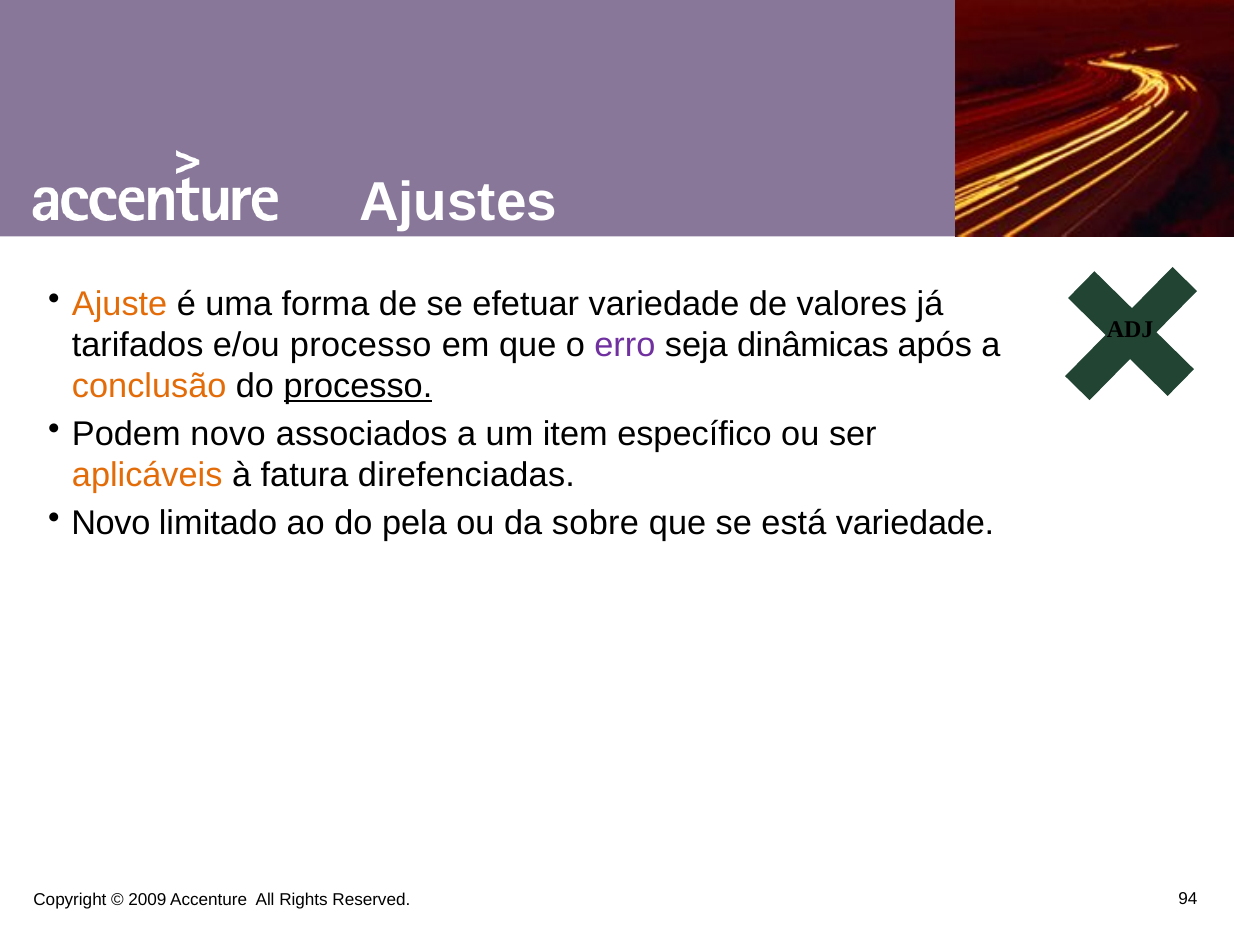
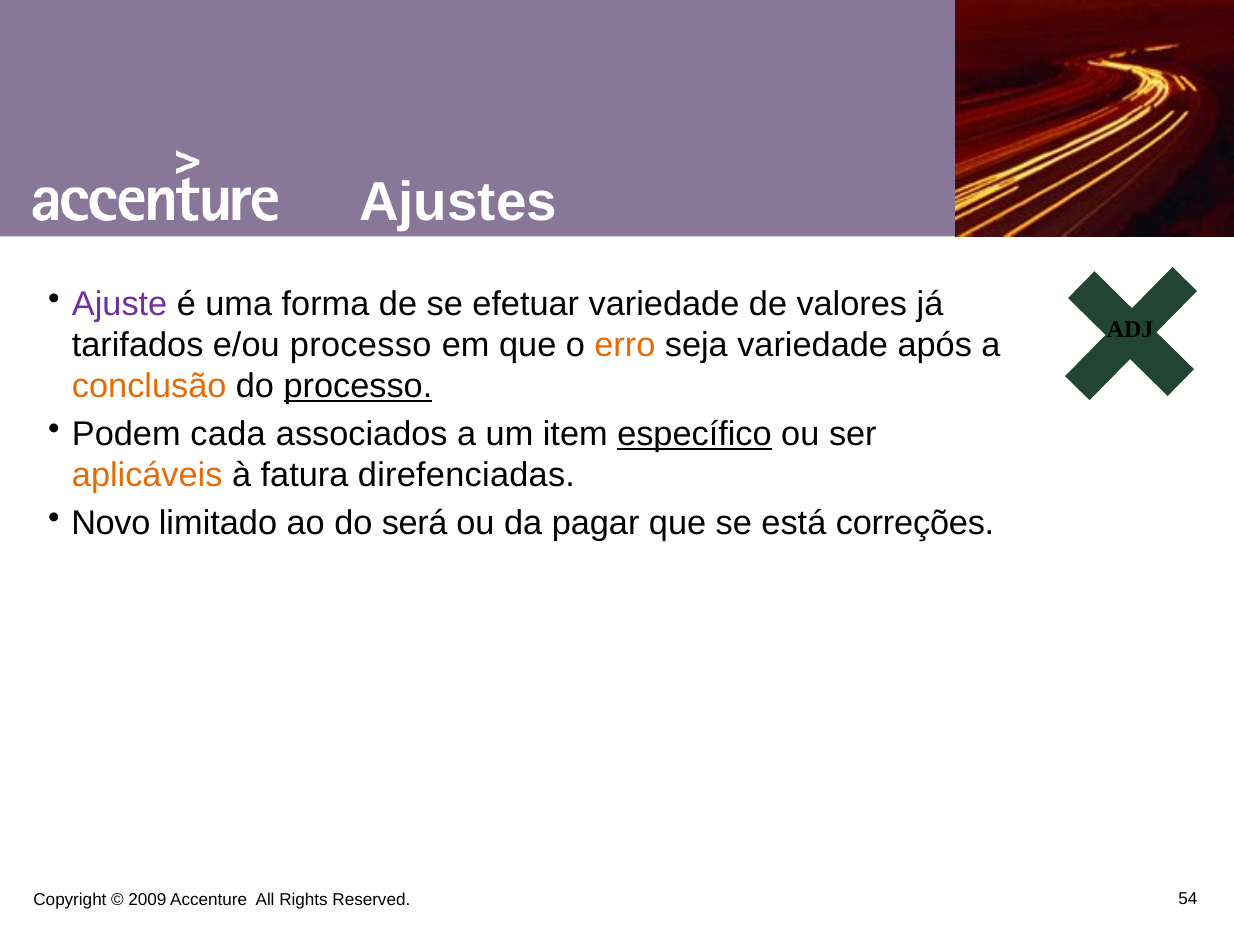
Ajuste colour: orange -> purple (120, 304)
erro colour: purple -> orange (625, 346)
seja dinâmicas: dinâmicas -> variedade (813, 346)
Podem novo: novo -> cada (228, 435)
específico underline: none -> present (694, 435)
pela: pela -> será (415, 524)
sobre: sobre -> pagar (596, 524)
está variedade: variedade -> correções (915, 524)
94: 94 -> 54 (1188, 899)
